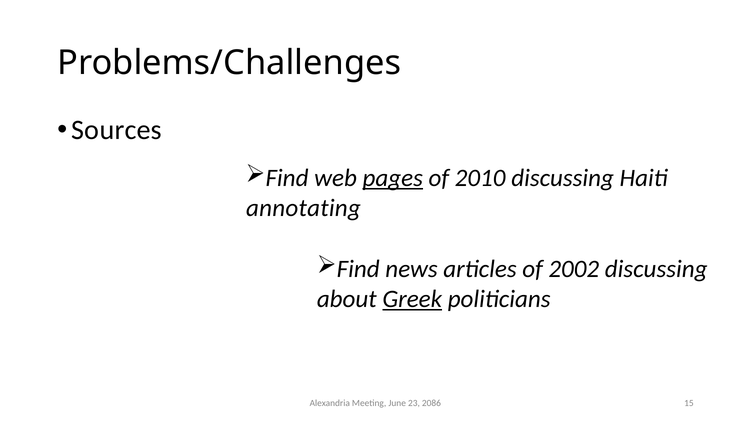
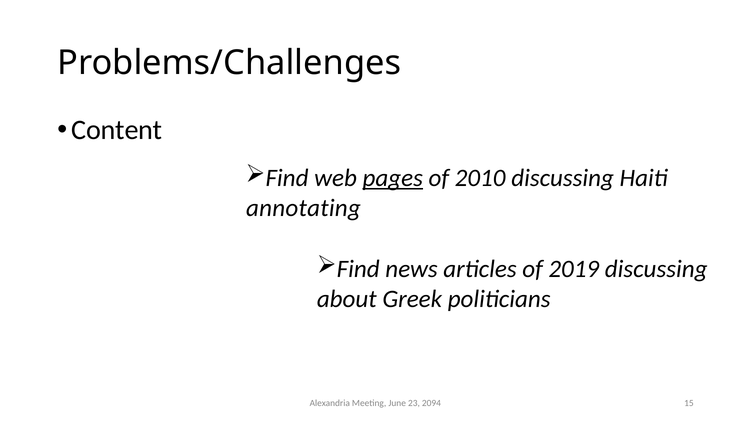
Sources: Sources -> Content (117, 130)
2002: 2002 -> 2019 (574, 269)
Greek underline: present -> none (412, 299)
2086: 2086 -> 2094 (431, 403)
